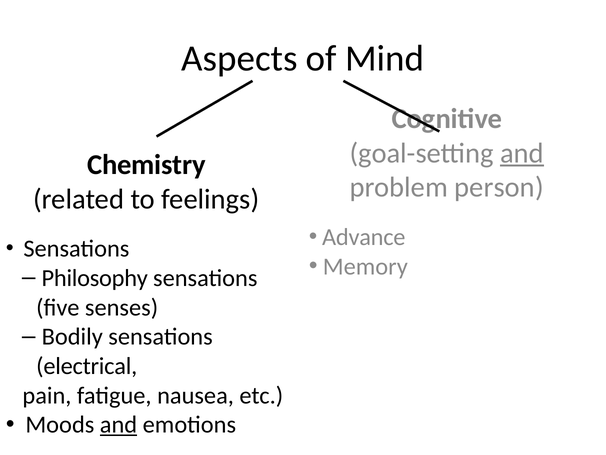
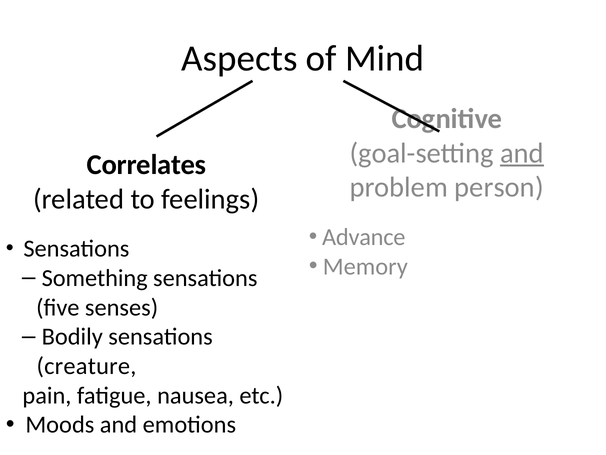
Chemistry: Chemistry -> Correlates (146, 165)
Philosophy: Philosophy -> Something (95, 278)
electrical: electrical -> creature (86, 366)
and underline: present -> none (119, 424)
